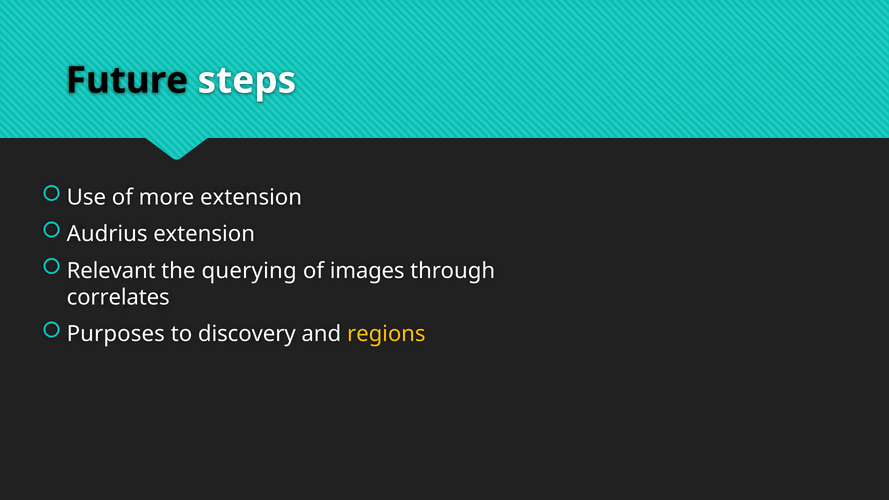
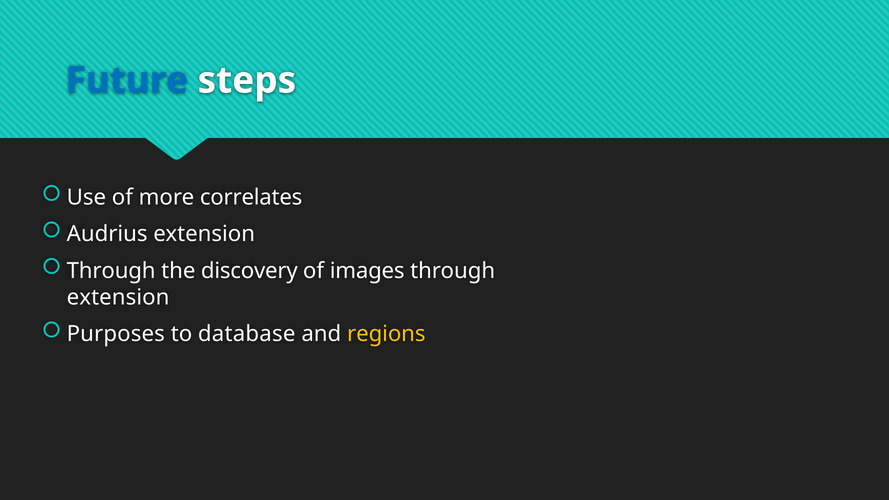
Future colour: black -> blue (127, 80)
more extension: extension -> correlates (251, 197)
Relevant: Relevant -> Through (111, 271)
querying: querying -> discovery (249, 271)
correlates: correlates -> extension (118, 297)
discovery: discovery -> database (247, 334)
